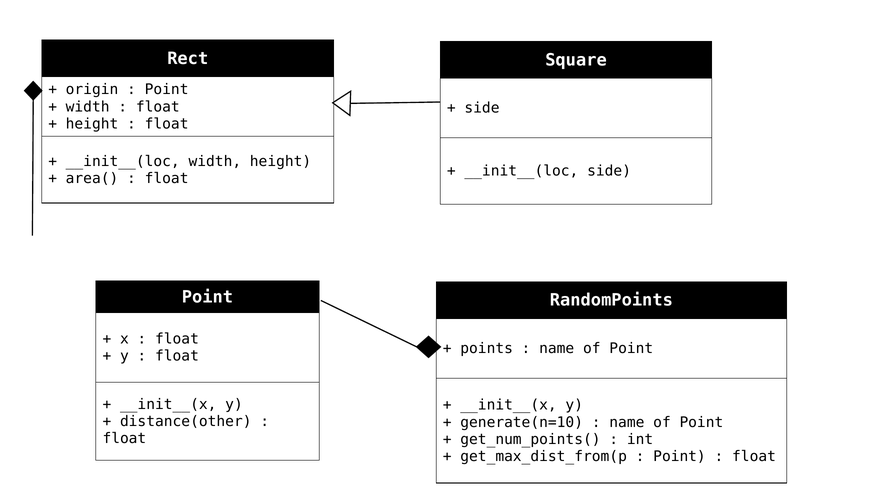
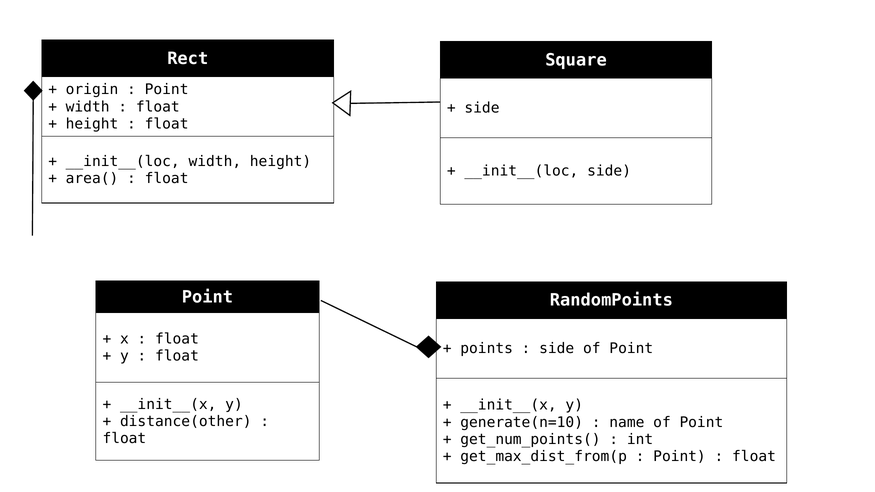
name: name -> side (557, 349)
